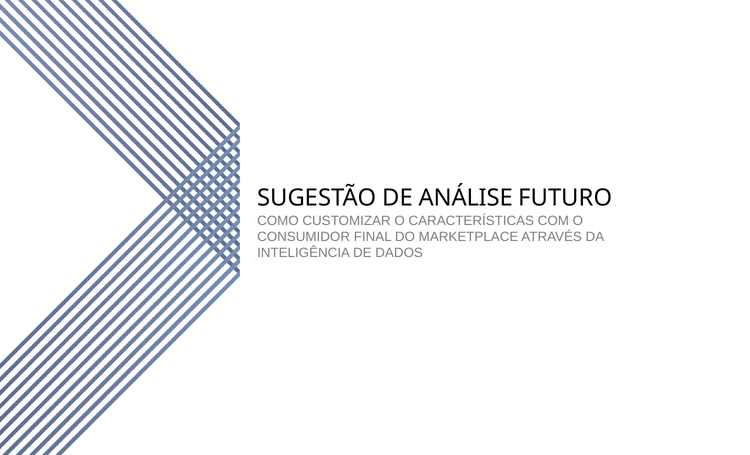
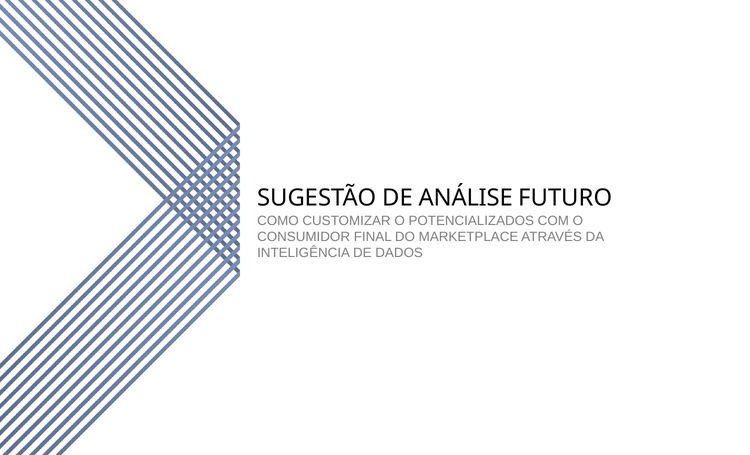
CARACTERÍSTICAS: CARACTERÍSTICAS -> POTENCIALIZADOS (471, 221)
